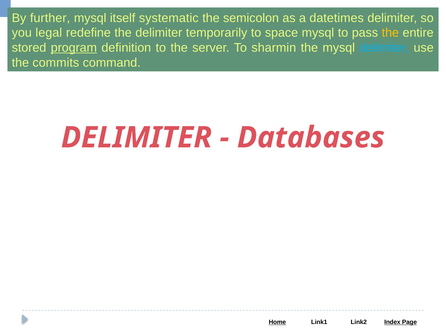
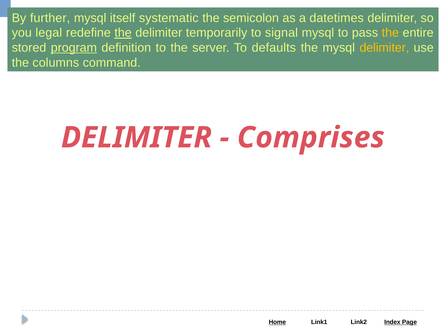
the underline: none -> present (123, 33)
space: space -> signal (281, 33)
sharmin: sharmin -> defaults (274, 48)
delimiter colour: light blue -> yellow (384, 48)
commits: commits -> columns (56, 63)
Databases: Databases -> Comprises (311, 137)
